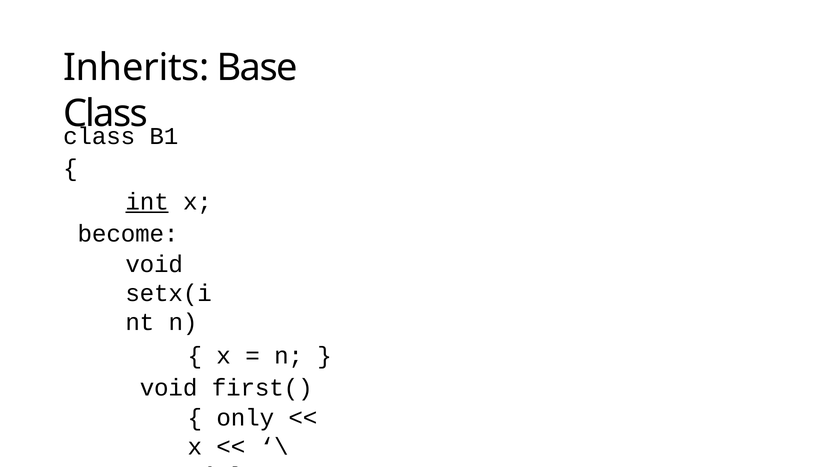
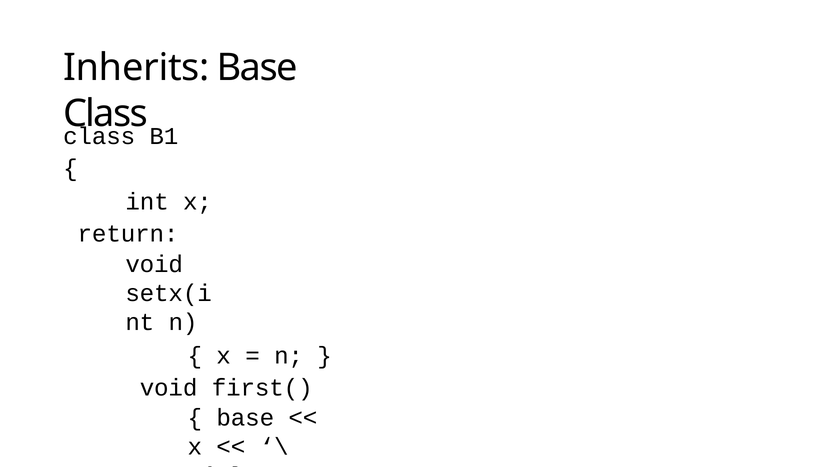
int underline: present -> none (147, 201)
become: become -> return (128, 233)
only: only -> base (245, 417)
